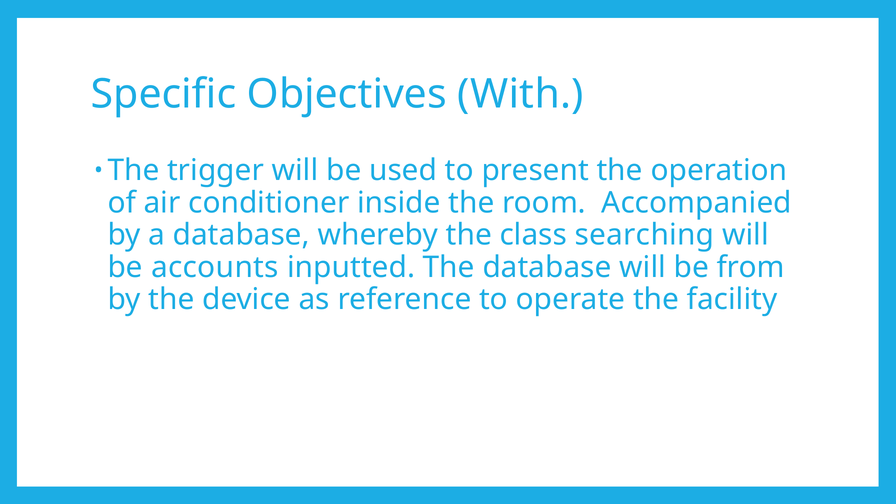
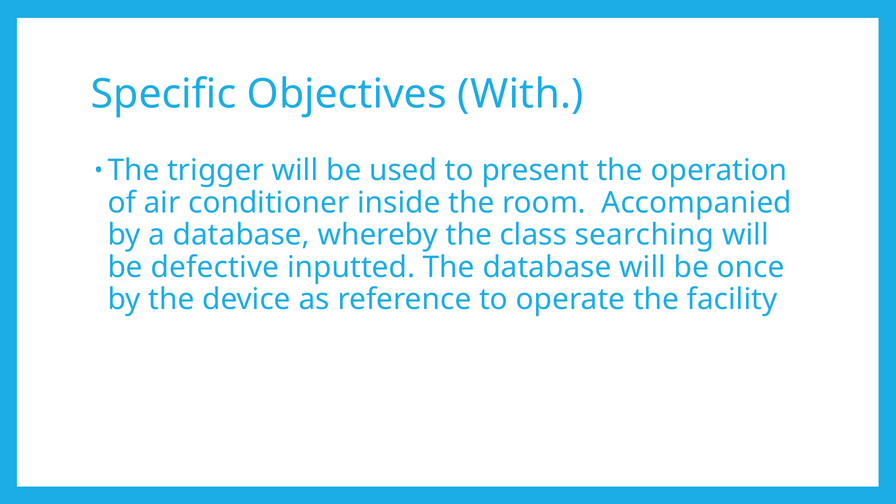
accounts: accounts -> defective (215, 267)
from: from -> once (751, 267)
